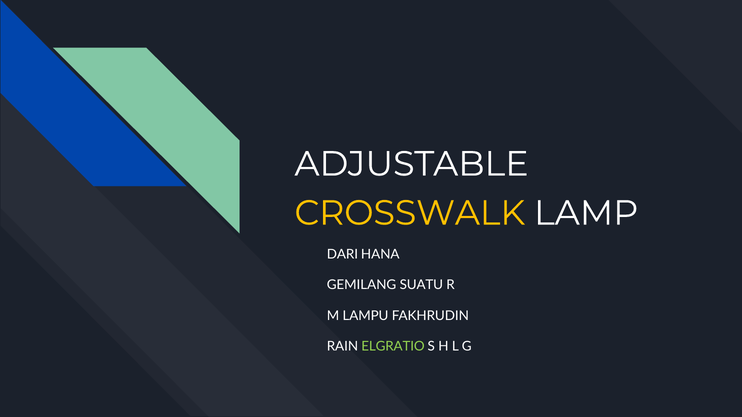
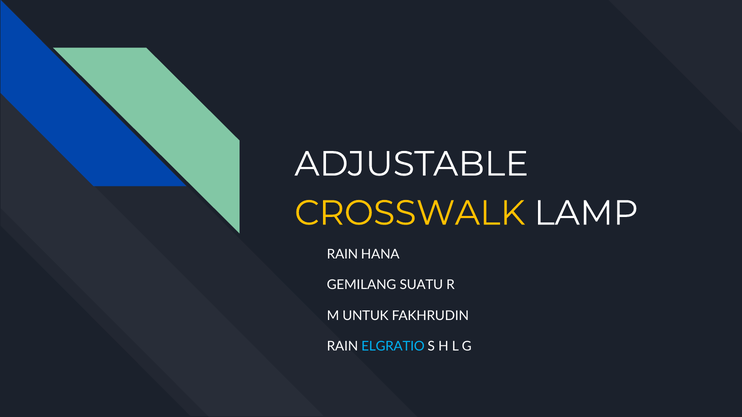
DARI: DARI -> RAIN (342, 254)
LAMPU: LAMPU -> UNTUK (366, 316)
ELGRATIO colour: light green -> light blue (393, 347)
